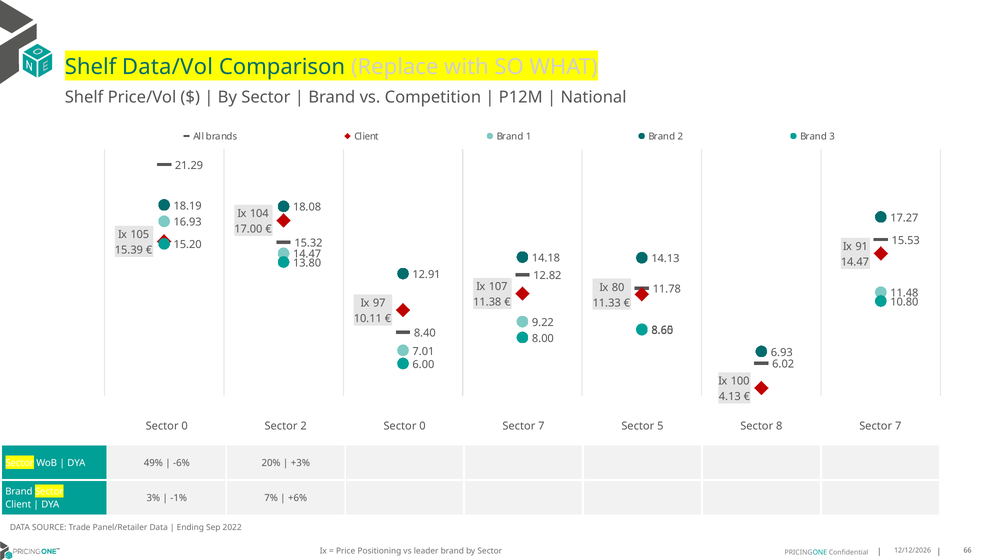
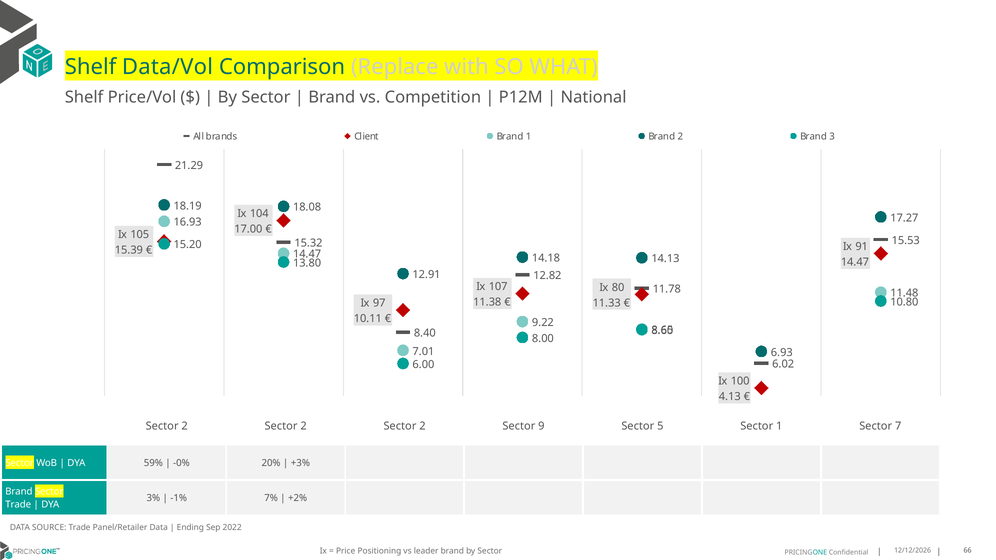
0: 0 -> 2 (185, 426)
0: 0 -> 2 (422, 426)
7: 7 -> 9 (541, 426)
Sector 8: 8 -> 1 (779, 426)
49%: 49% -> 59% (153, 463)
-6%: -6% -> -0% (181, 463)
+6%: +6% -> +2% (298, 498)
Client: Client -> Trade (18, 505)
